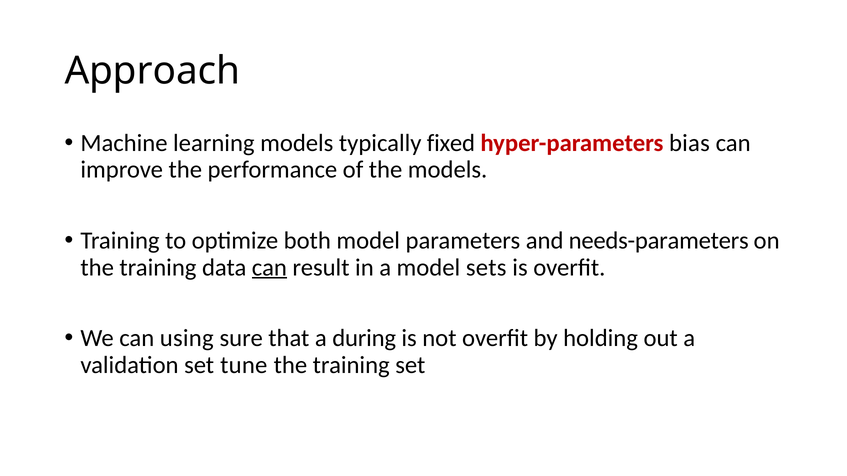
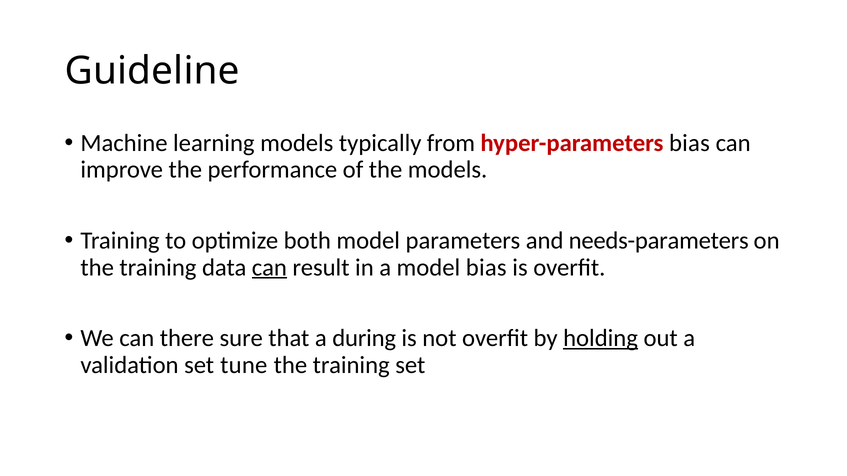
Approach: Approach -> Guideline (152, 71)
fixed: fixed -> from (451, 143)
model sets: sets -> bias (486, 268)
using: using -> there (187, 339)
holding underline: none -> present (601, 339)
